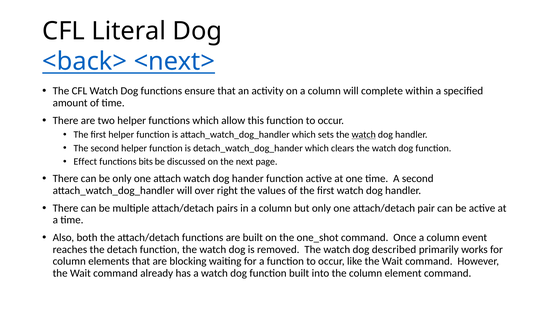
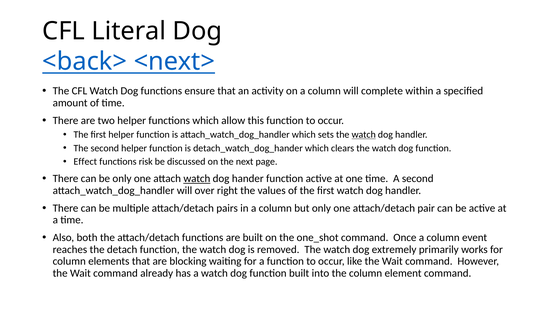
bits: bits -> risk (146, 162)
watch underline: none -> present (197, 179)
described: described -> extremely (394, 250)
